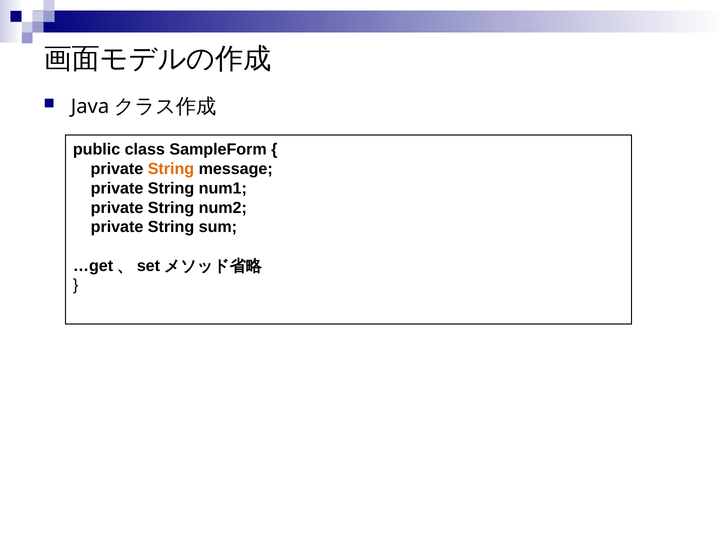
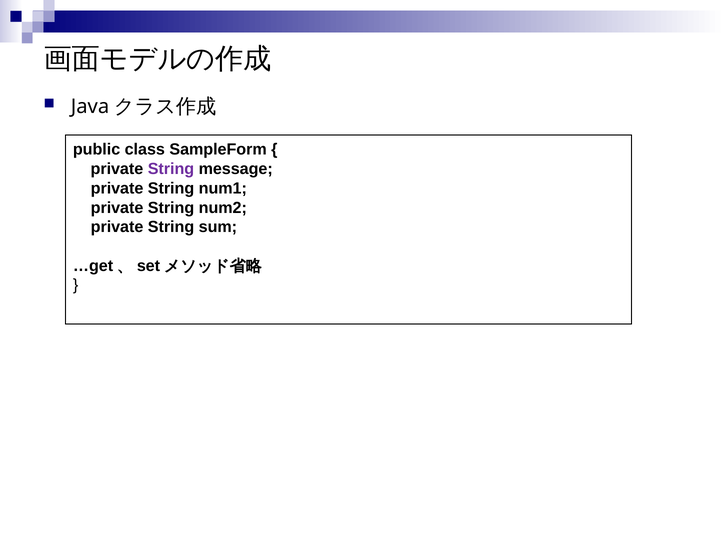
String colour: orange -> purple (171, 169)
